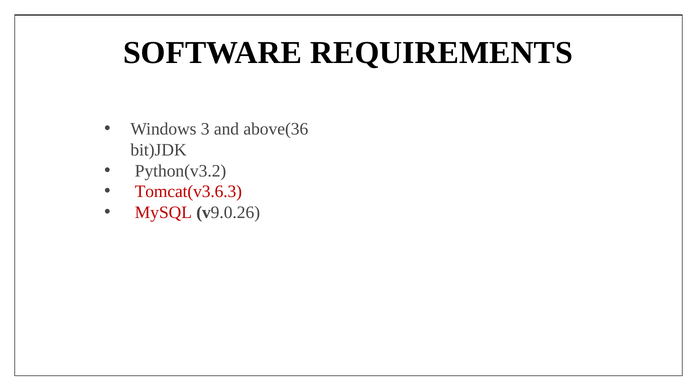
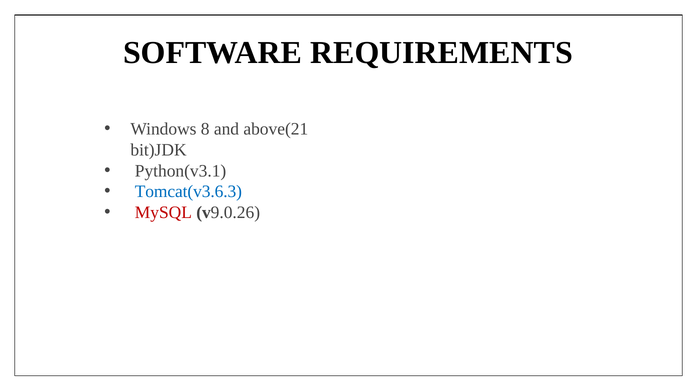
3: 3 -> 8 (205, 129)
above(36: above(36 -> above(21 (276, 129)
Python(v3.2: Python(v3.2 -> Python(v3.1 (181, 171)
Tomcat(v3.6.3 colour: red -> blue (188, 192)
